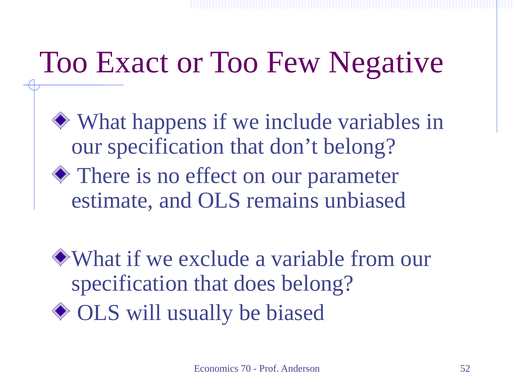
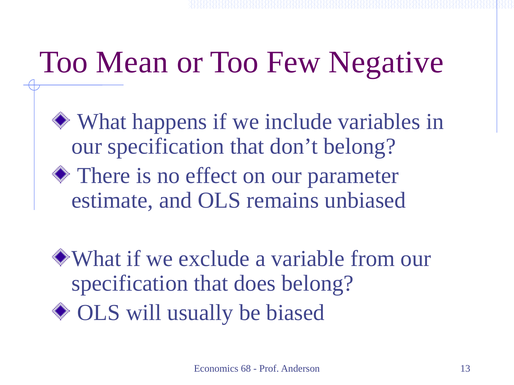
Exact: Exact -> Mean (132, 62)
70: 70 -> 68 (246, 369)
52: 52 -> 13 (465, 369)
